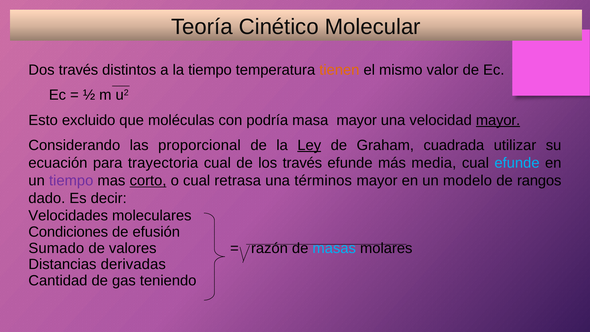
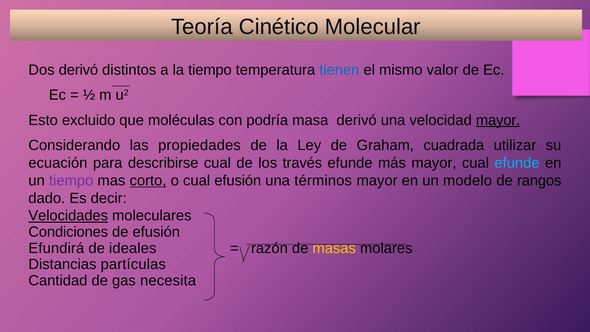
Dos través: través -> derivó (78, 70)
tienen colour: orange -> blue (339, 70)
masa mayor: mayor -> derivó (357, 120)
proporcional: proporcional -> propiedades (199, 145)
Ley underline: present -> none (309, 145)
trayectoria: trayectoria -> describirse (163, 163)
más media: media -> mayor (434, 163)
cual retrasa: retrasa -> efusión (238, 181)
Velocidades underline: none -> present (68, 216)
Sumado: Sumado -> Efundirá (56, 248)
valores: valores -> ideales (133, 248)
masas colour: light blue -> yellow (334, 248)
derivadas: derivadas -> partículas (133, 264)
teniendo: teniendo -> necesita (168, 281)
